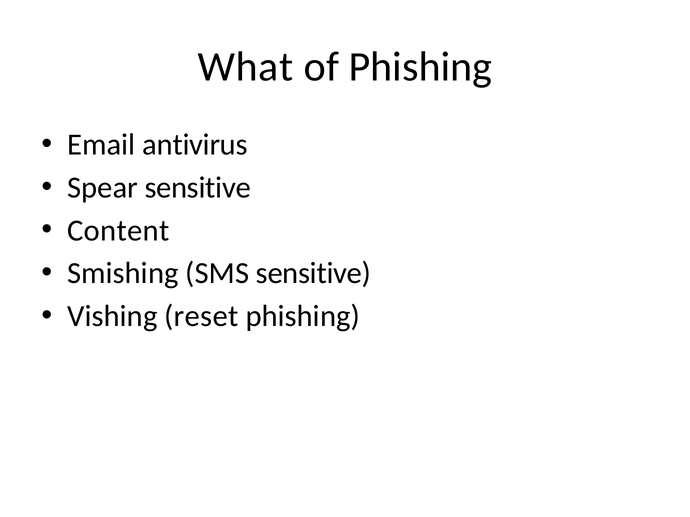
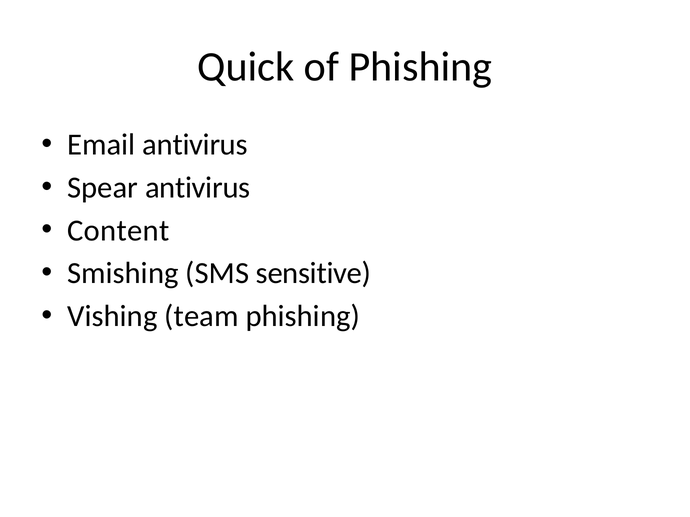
What: What -> Quick (246, 67)
Spear sensitive: sensitive -> antivirus (198, 188)
reset: reset -> team (202, 317)
